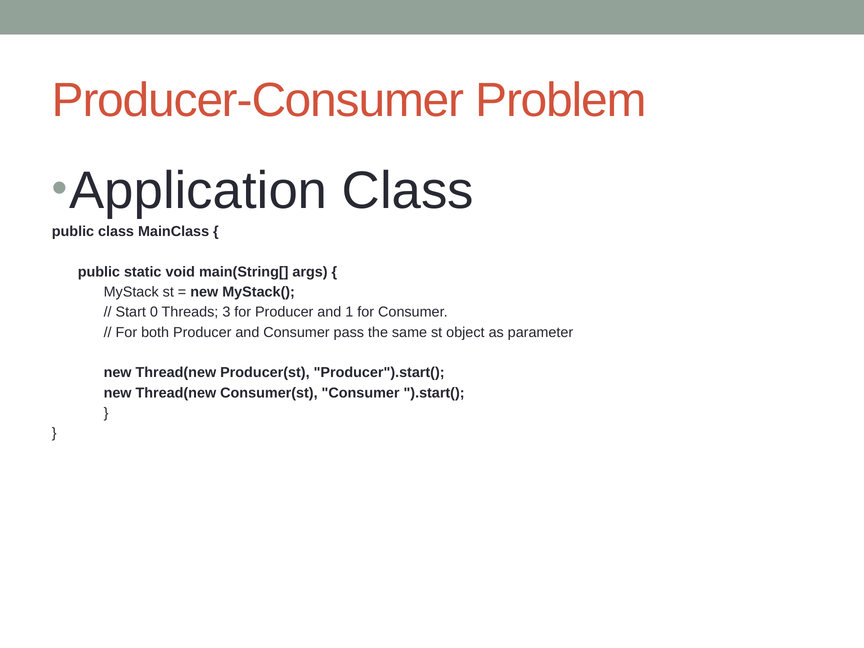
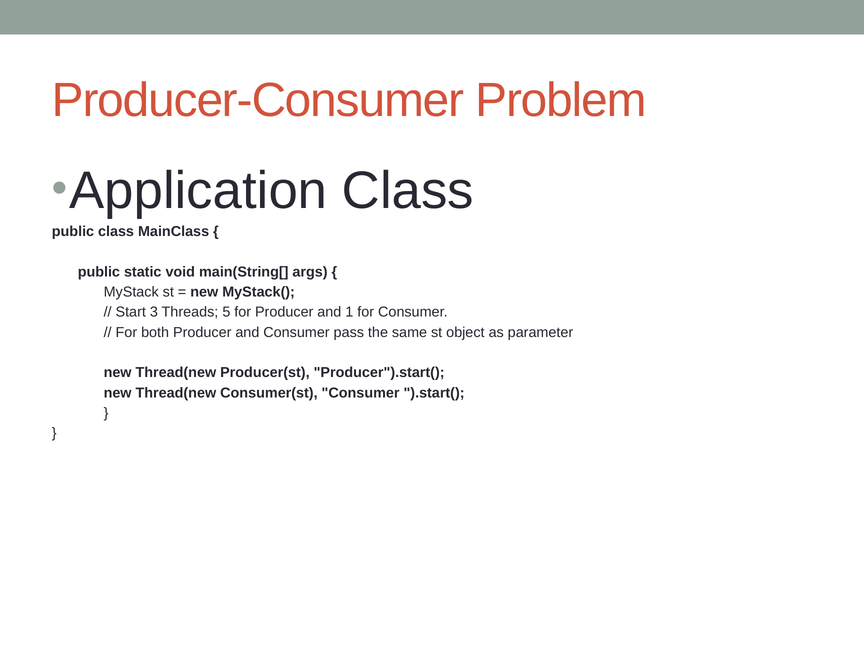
0: 0 -> 3 (154, 312)
3: 3 -> 5 (226, 312)
